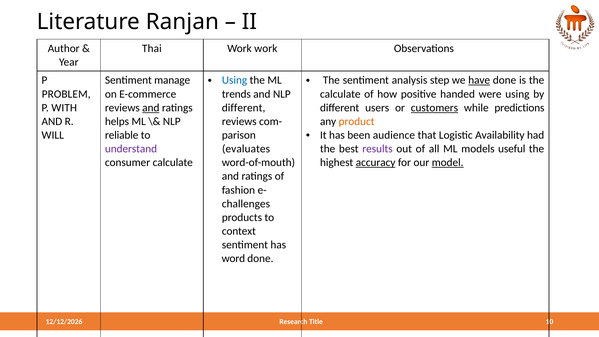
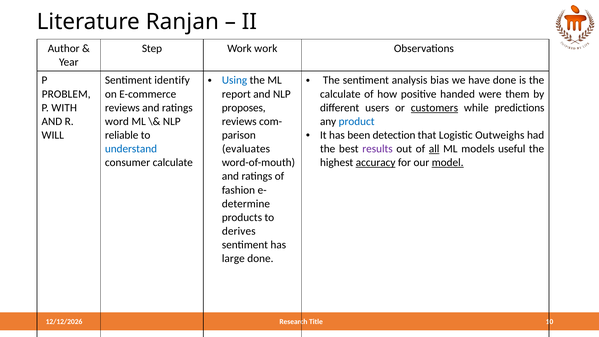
Thai: Thai -> Step (152, 48)
step: step -> bias (440, 80)
have underline: present -> none (479, 80)
manage: manage -> identify (172, 80)
trends: trends -> report (236, 94)
were using: using -> them (517, 94)
and underline: present -> none (151, 108)
different: different -> proposes (244, 108)
helps: helps -> word (117, 121)
product colour: orange -> blue (357, 121)
audience: audience -> detection (394, 135)
Availability: Availability -> Outweighs (500, 135)
understand colour: purple -> blue (131, 149)
all underline: none -> present (434, 149)
challenges: challenges -> determine (246, 204)
context: context -> derives (239, 231)
word: word -> large (233, 258)
